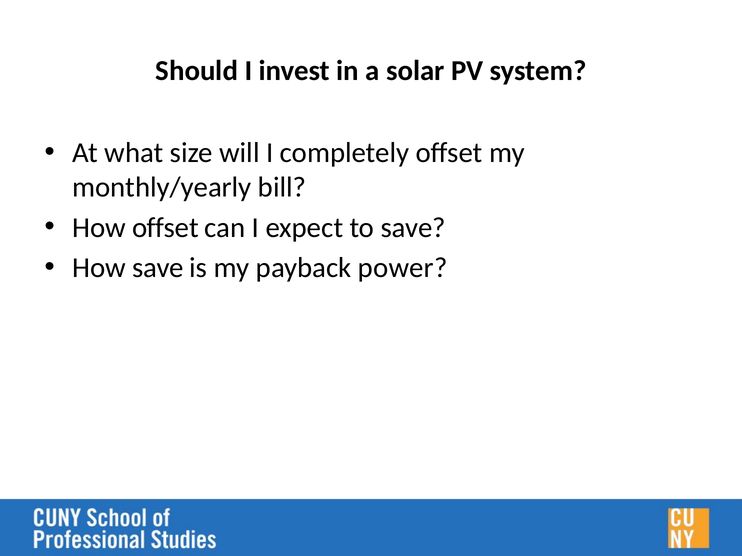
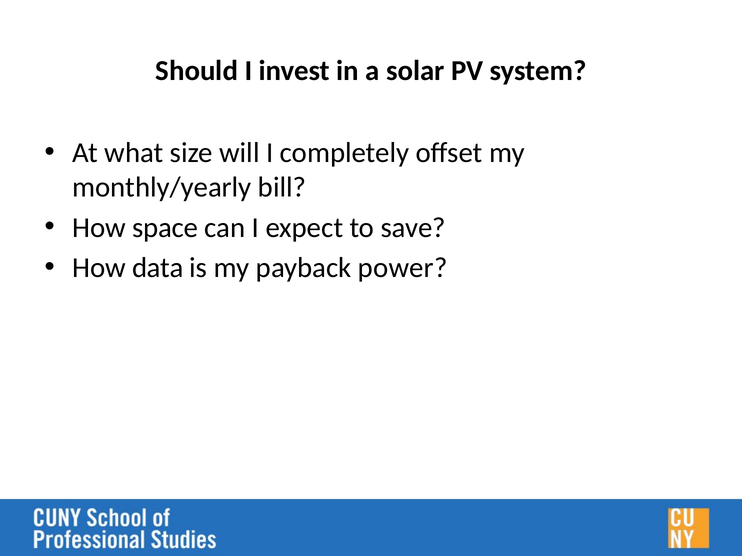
How offset: offset -> space (165, 228)
How save: save -> data (158, 268)
